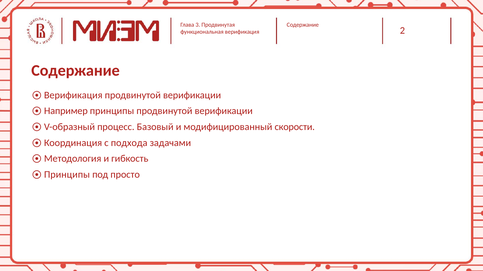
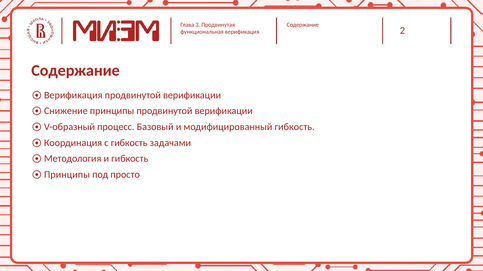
Например: Например -> Снижение (66, 111)
модифицированный скорости: скорости -> гибкость (295, 127)
с подхода: подхода -> гибкость (129, 143)
